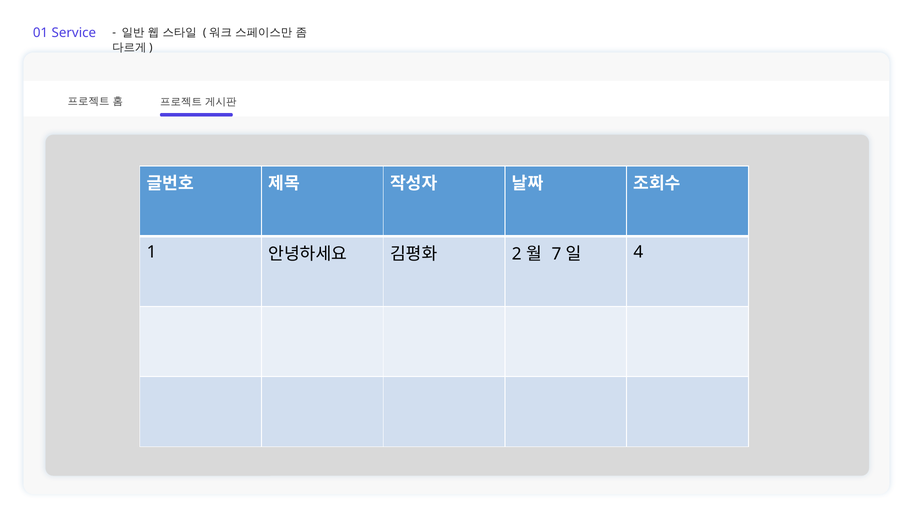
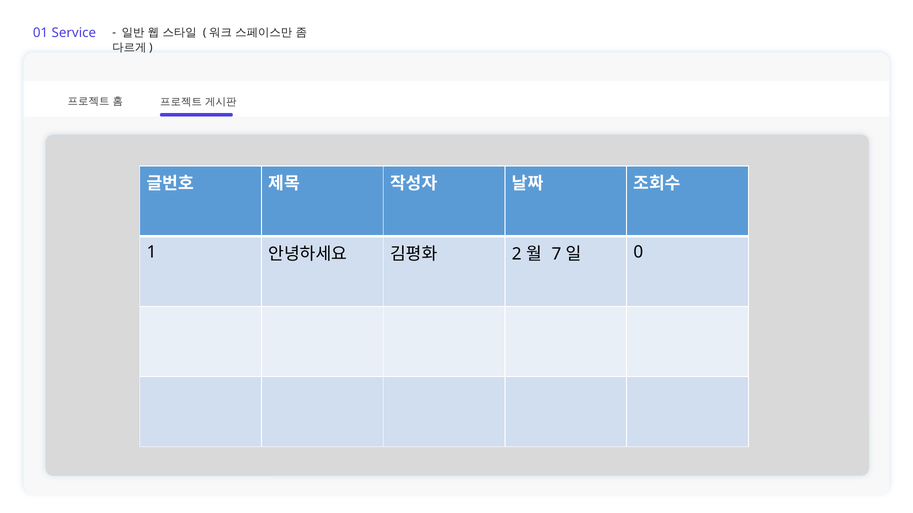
4: 4 -> 0 (638, 253)
